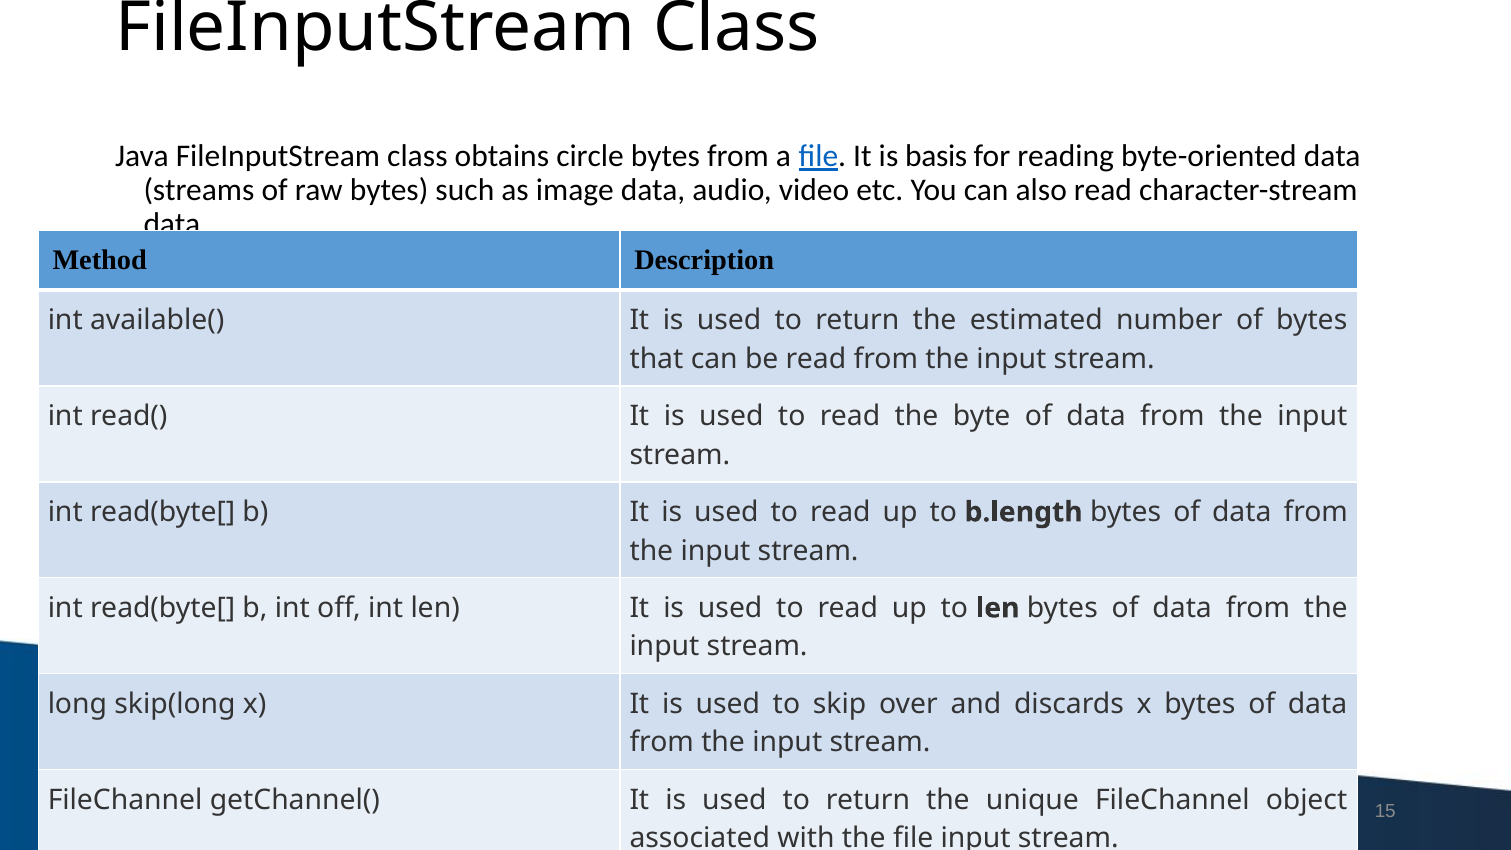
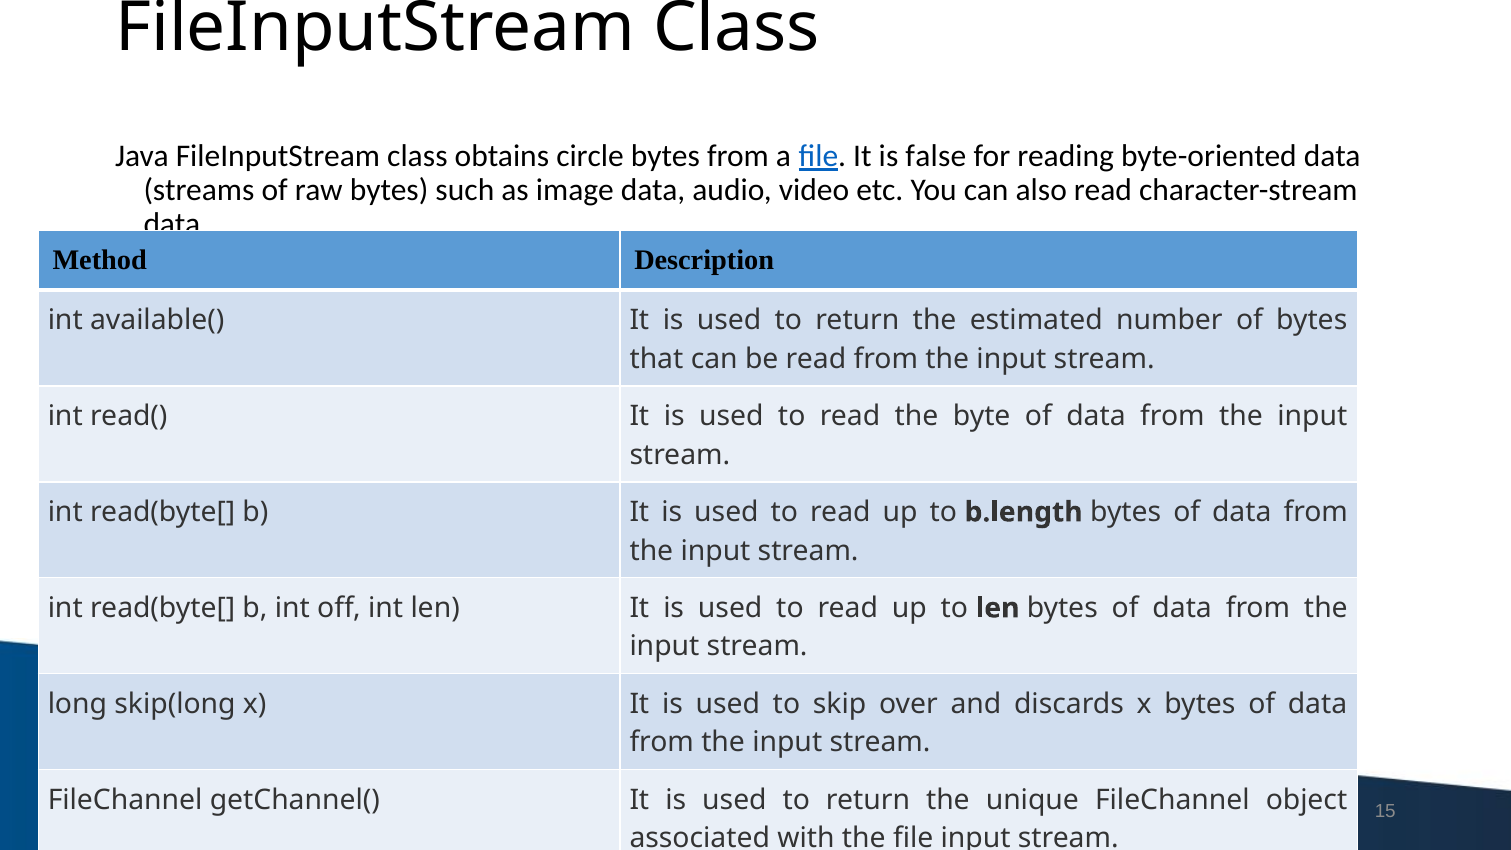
basis: basis -> false (936, 156)
